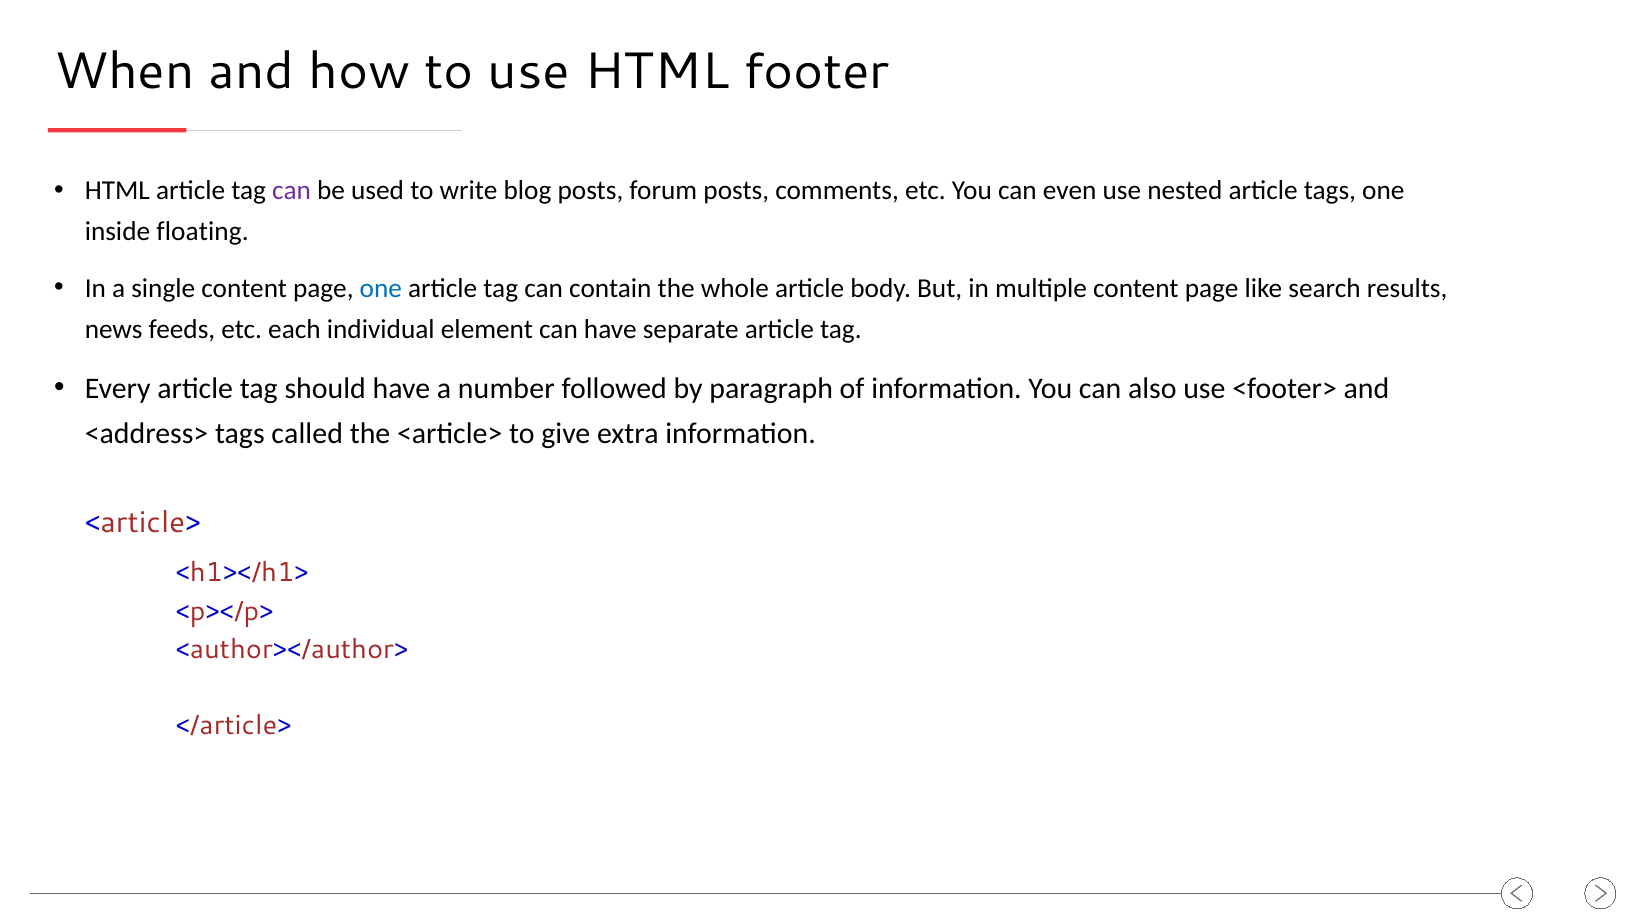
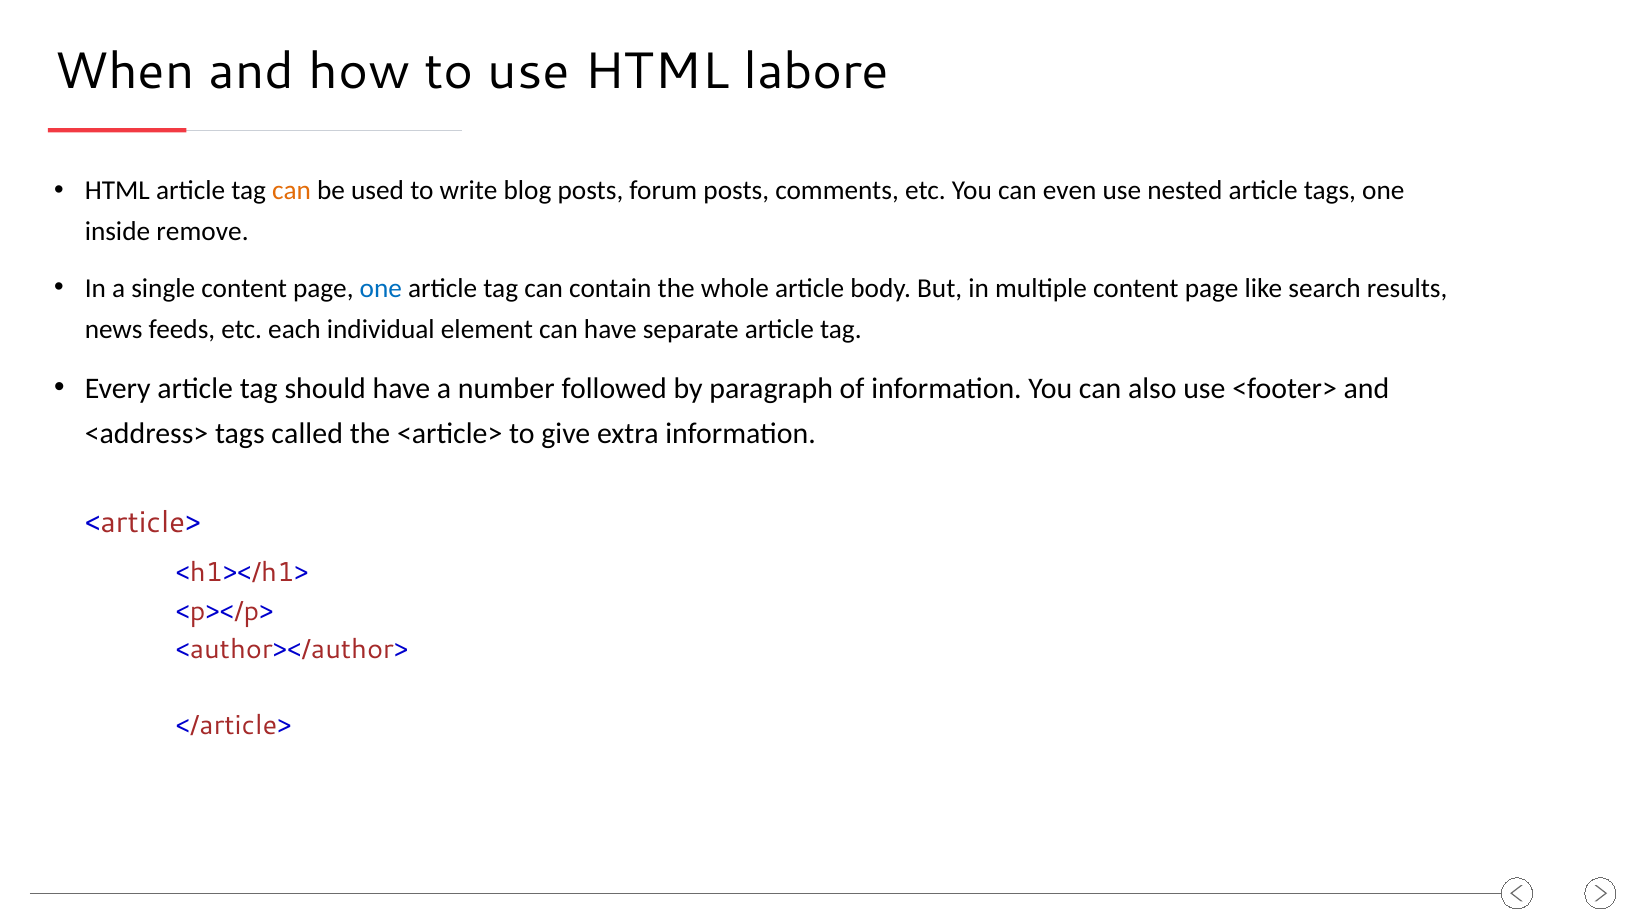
footer: footer -> labore (816, 71)
can colour: purple -> orange (292, 191)
floating: floating -> remove (203, 232)
